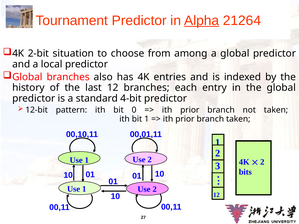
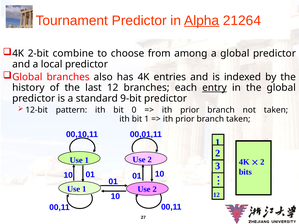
situation: situation -> combine (73, 54)
entry underline: none -> present (215, 88)
4-bit: 4-bit -> 9-bit (131, 99)
